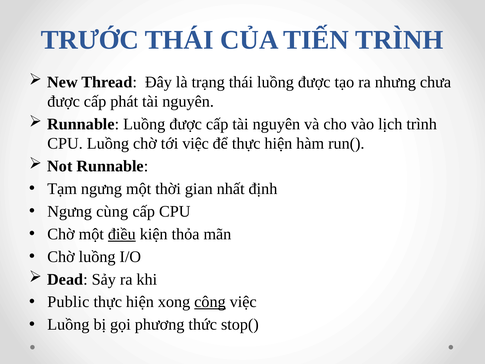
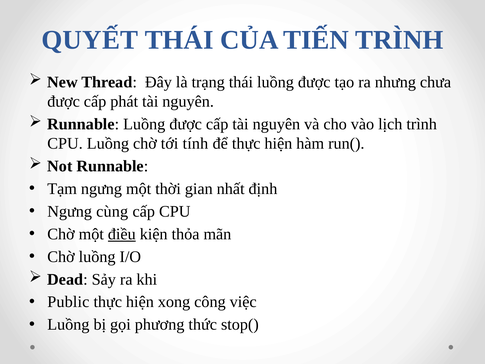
TRƯỚC: TRƯỚC -> QUYẾT (90, 40)
tới việc: việc -> tính (195, 143)
công underline: present -> none (210, 302)
